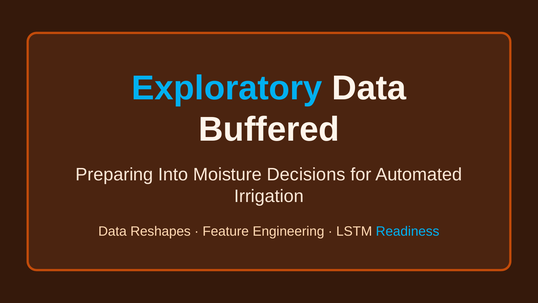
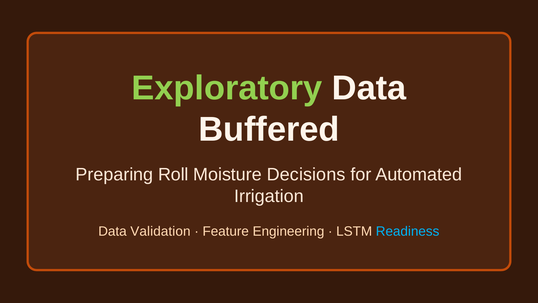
Exploratory colour: light blue -> light green (227, 88)
Into: Into -> Roll (173, 175)
Reshapes: Reshapes -> Validation (160, 231)
